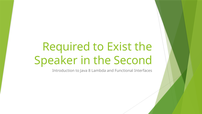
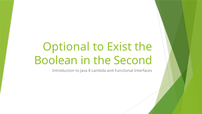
Required: Required -> Optional (66, 47)
Speaker: Speaker -> Boolean (56, 60)
